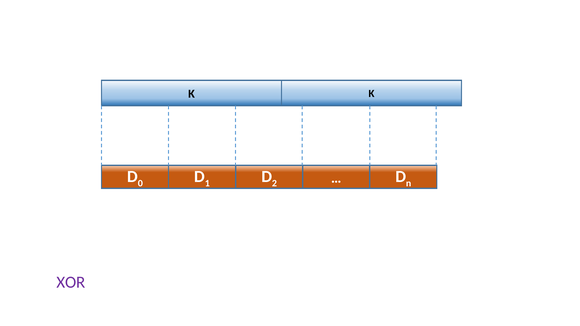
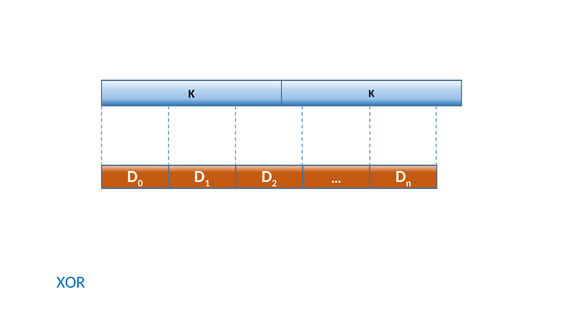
XOR colour: purple -> blue (71, 282)
